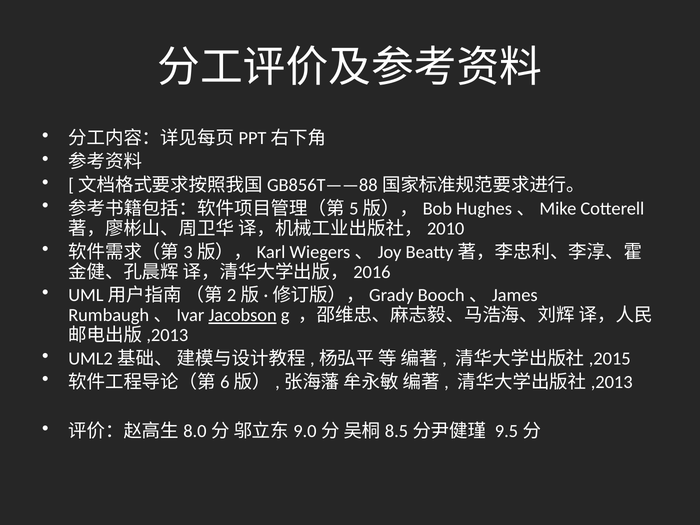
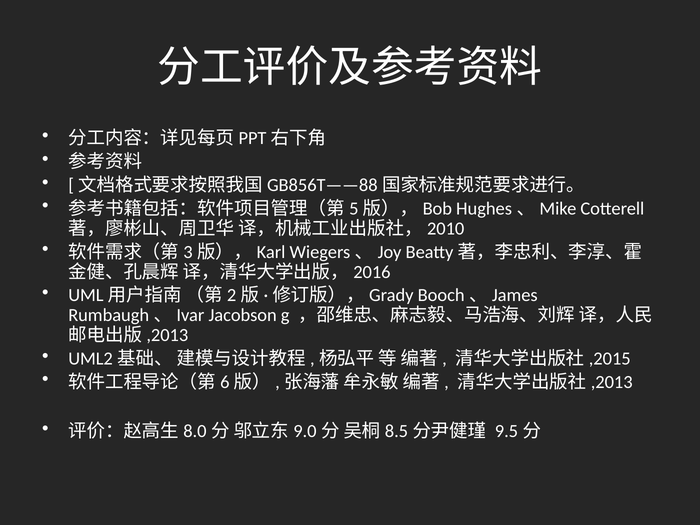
Jacobson underline: present -> none (243, 315)
